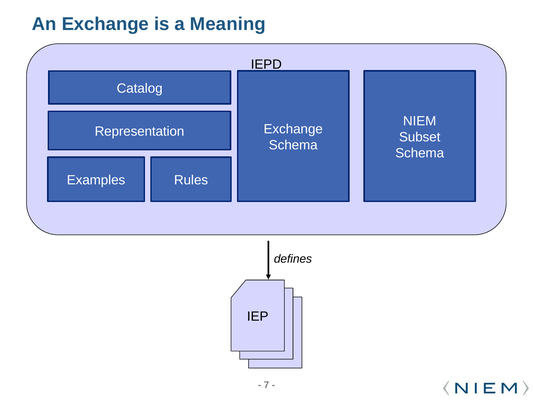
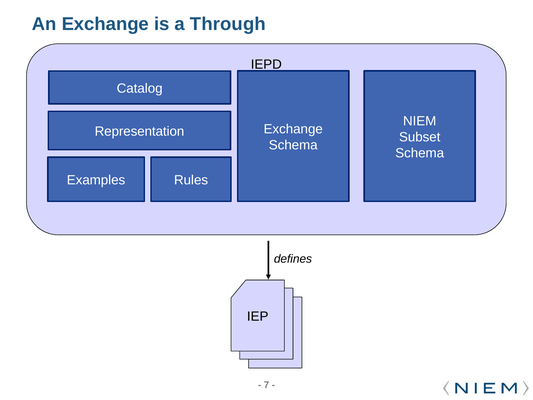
Meaning: Meaning -> Through (228, 24)
